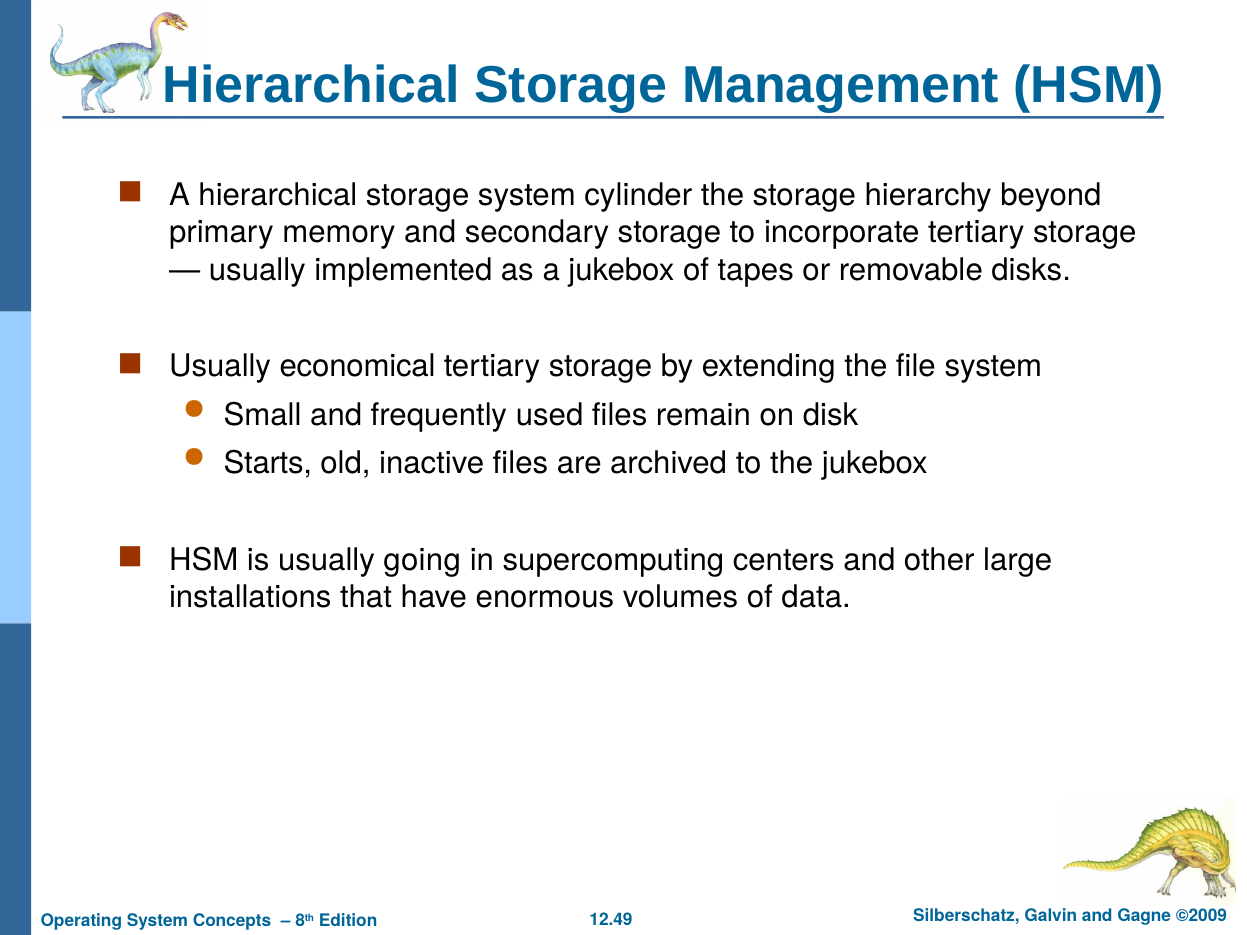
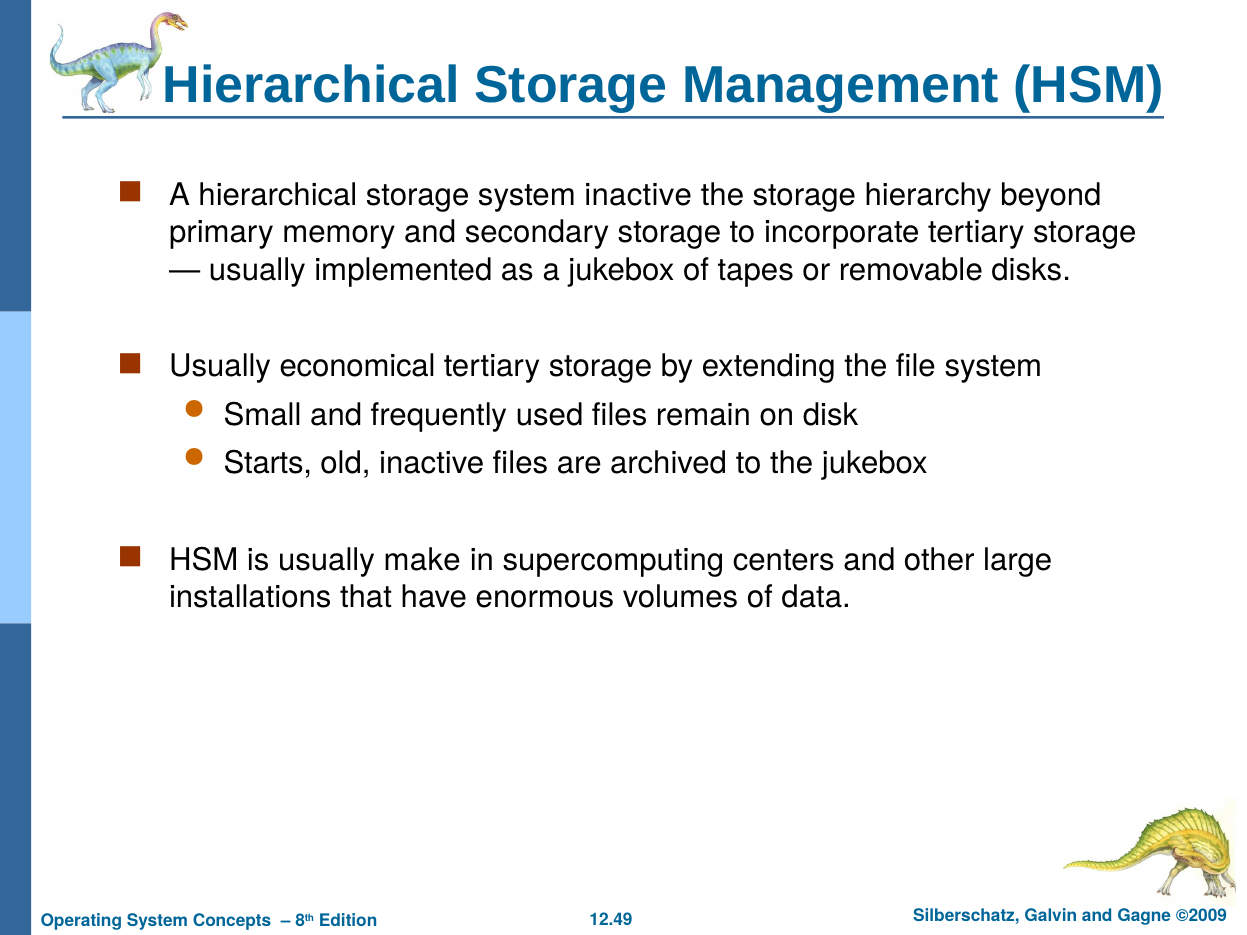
system cylinder: cylinder -> inactive (638, 195)
going: going -> make (422, 560)
